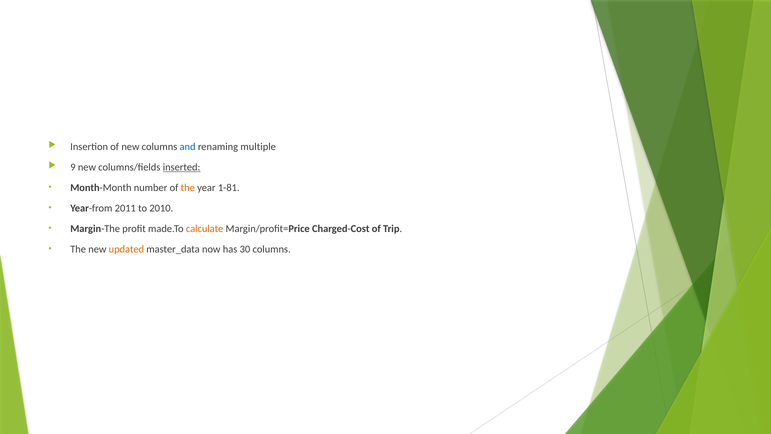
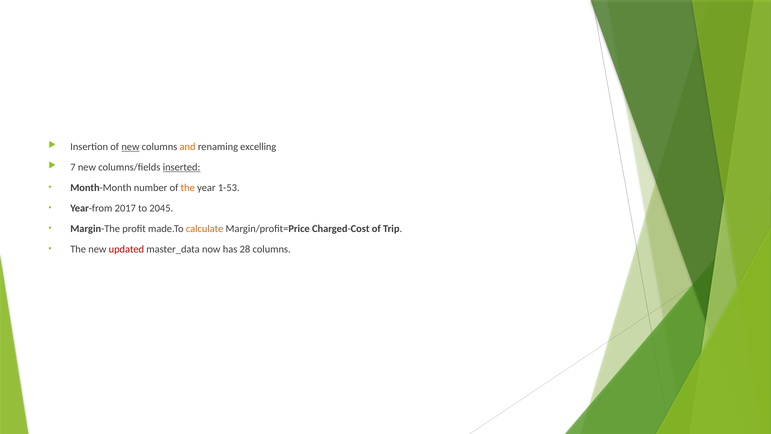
new underline: none -> present (130, 146)
and colour: blue -> orange (188, 146)
multiple: multiple -> excelling (258, 146)
9: 9 -> 7 (73, 167)
1-81: 1-81 -> 1-53 (229, 188)
2011: 2011 -> 2017 (125, 208)
2010: 2010 -> 2045 (161, 208)
updated colour: orange -> red (126, 249)
30: 30 -> 28 (245, 249)
